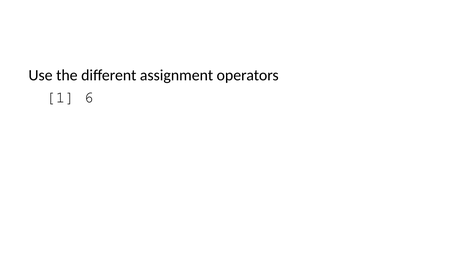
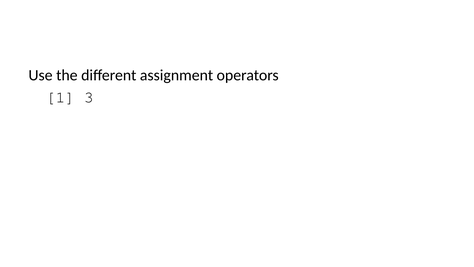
6: 6 -> 3 (89, 97)
